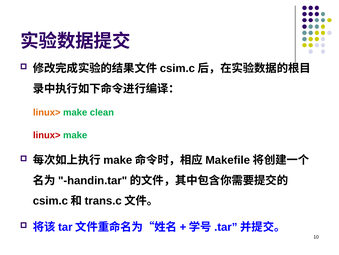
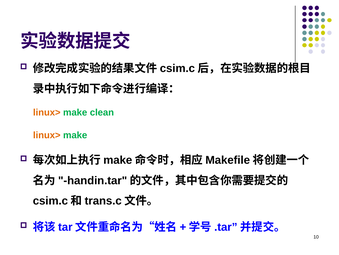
linux> colour: red -> orange (47, 135)
